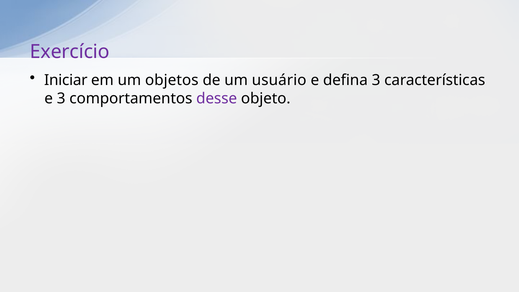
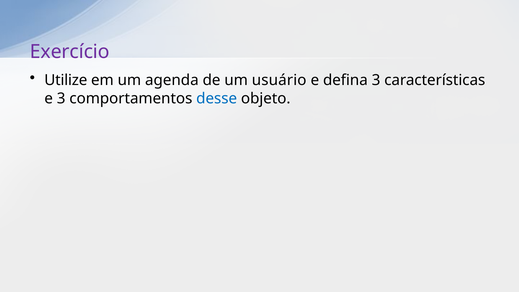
Iniciar: Iniciar -> Utilize (66, 80)
objetos: objetos -> agenda (172, 80)
desse colour: purple -> blue (217, 98)
